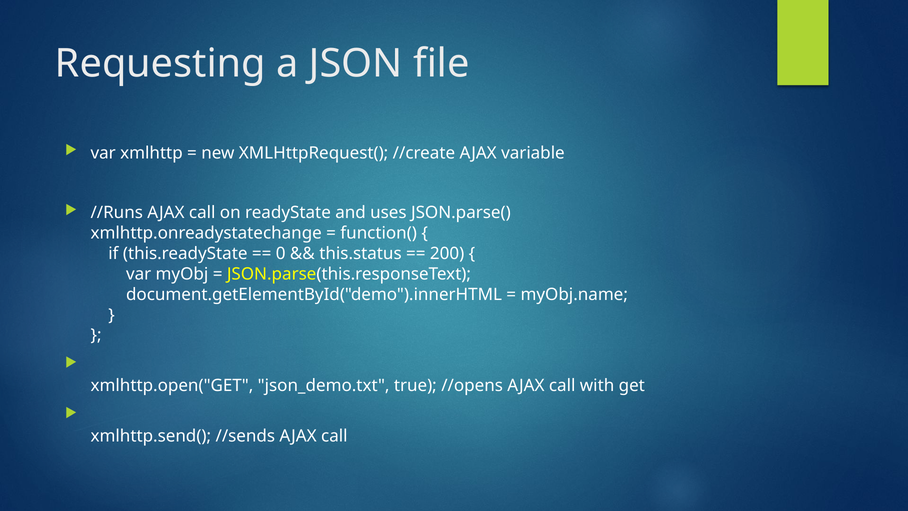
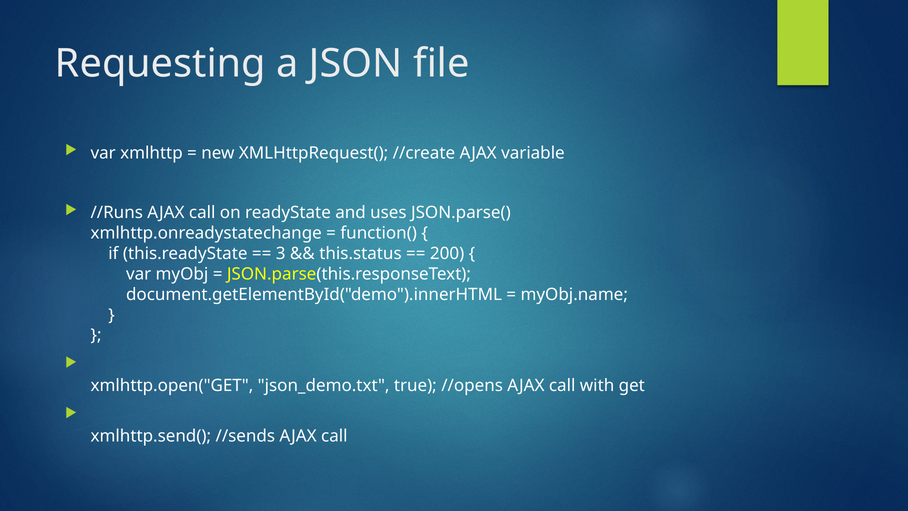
0: 0 -> 3 (281, 253)
